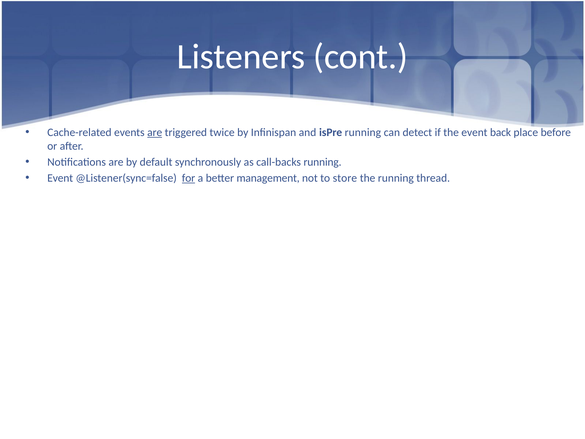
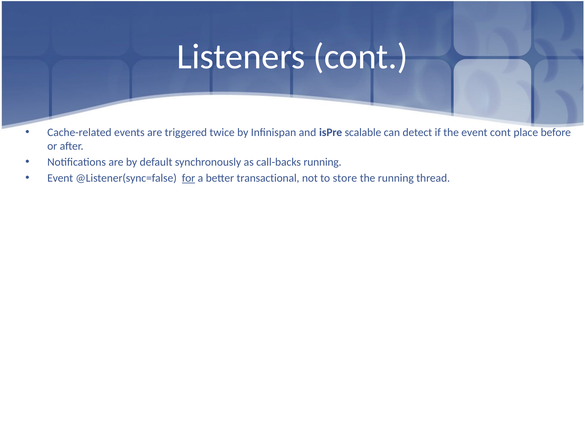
are underline: present -> none (155, 132)
isPre running: running -> scalable (363, 132)
event back: back -> cont (500, 132)
management: management -> transactional (268, 178)
